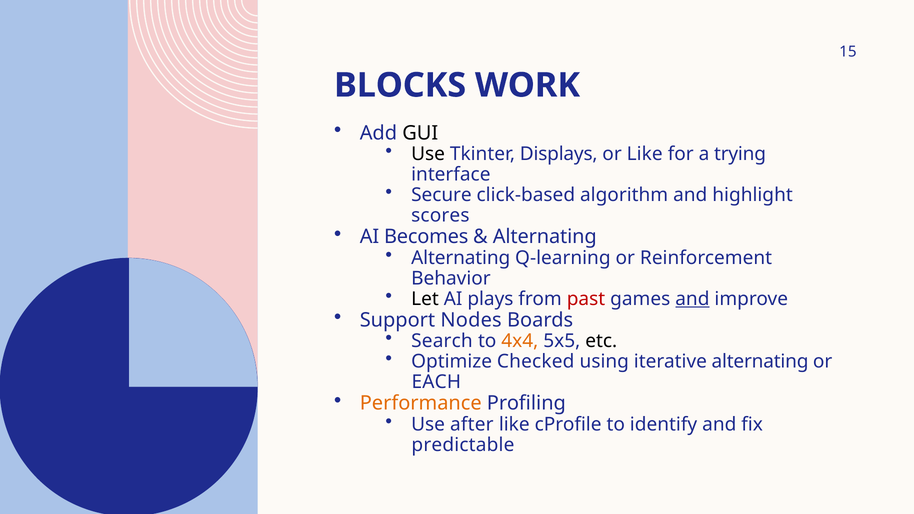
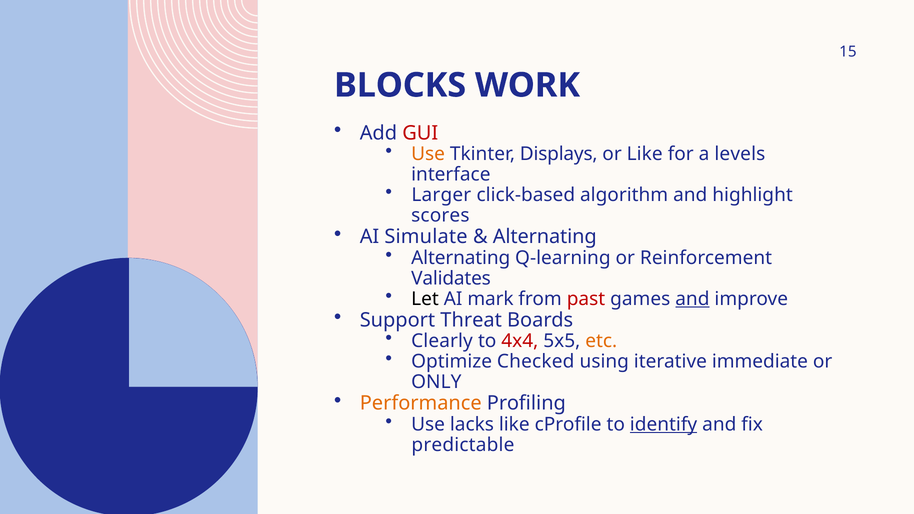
GUI colour: black -> red (420, 133)
Use colour: black -> orange (428, 154)
trying: trying -> levels (740, 154)
Secure: Secure -> Larger (441, 195)
Becomes: Becomes -> Simulate (426, 237)
Behavior: Behavior -> Validates (451, 278)
plays: plays -> mark (490, 299)
Nodes: Nodes -> Threat (471, 320)
Search: Search -> Clearly (442, 341)
4x4 colour: orange -> red (520, 341)
etc colour: black -> orange (601, 341)
iterative alternating: alternating -> immediate (760, 362)
EACH: EACH -> ONLY (436, 382)
after: after -> lacks (472, 424)
identify underline: none -> present (664, 424)
